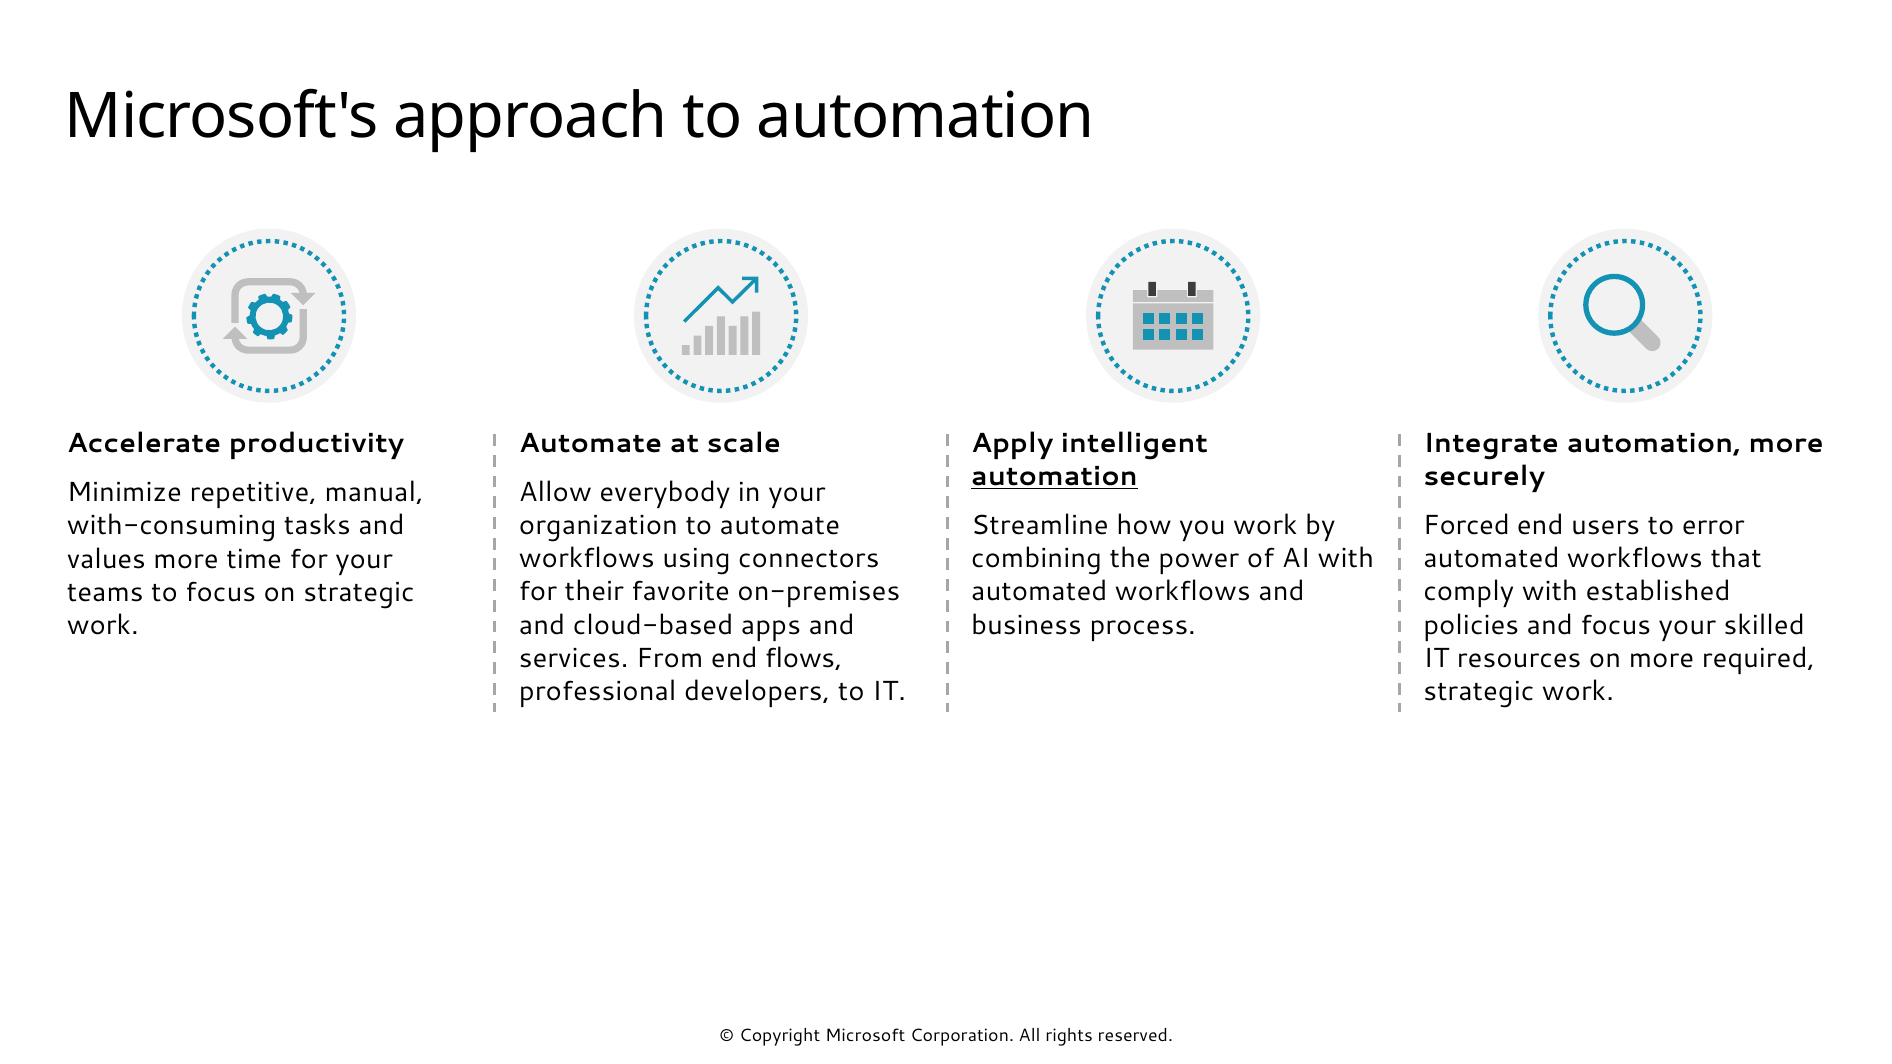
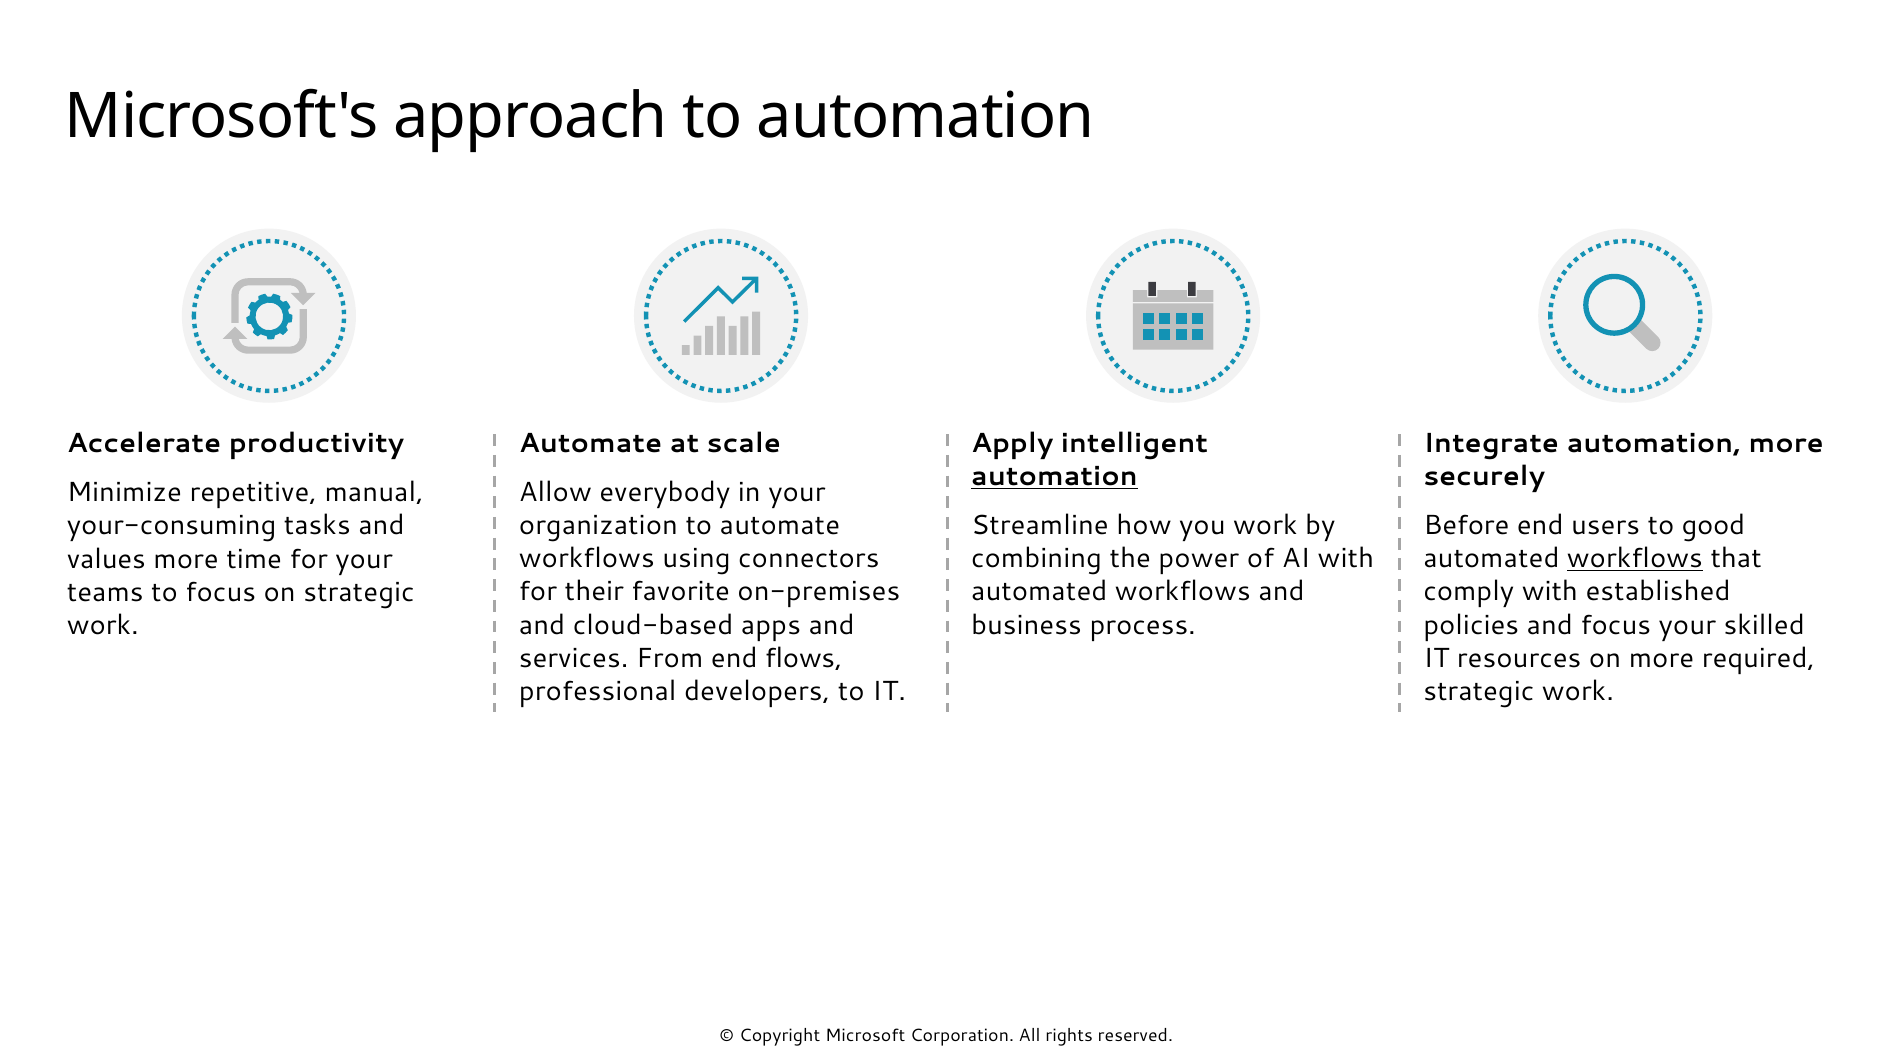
Forced: Forced -> Before (1466, 526)
error: error -> good (1713, 526)
with-consuming: with-consuming -> your-consuming (172, 526)
workflows underline: none -> present (1635, 559)
